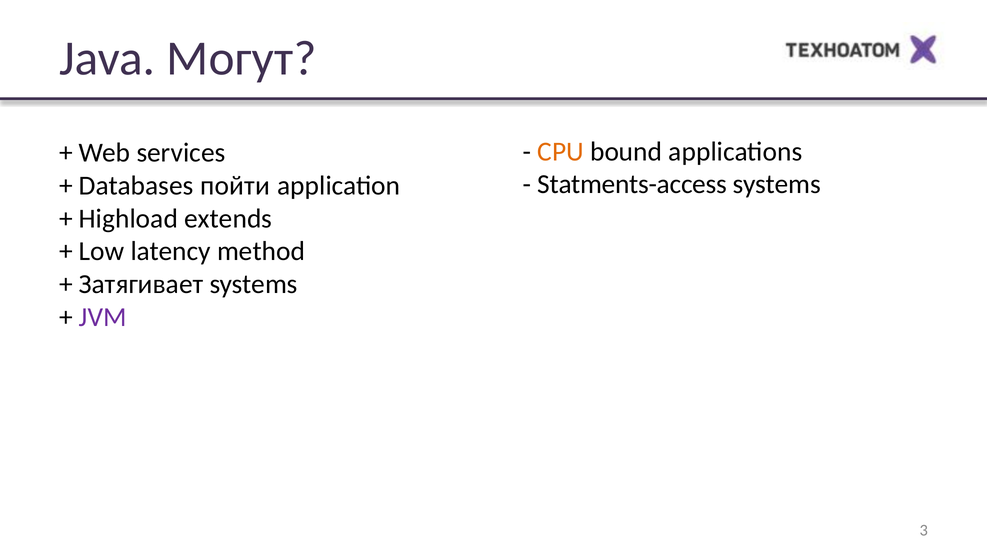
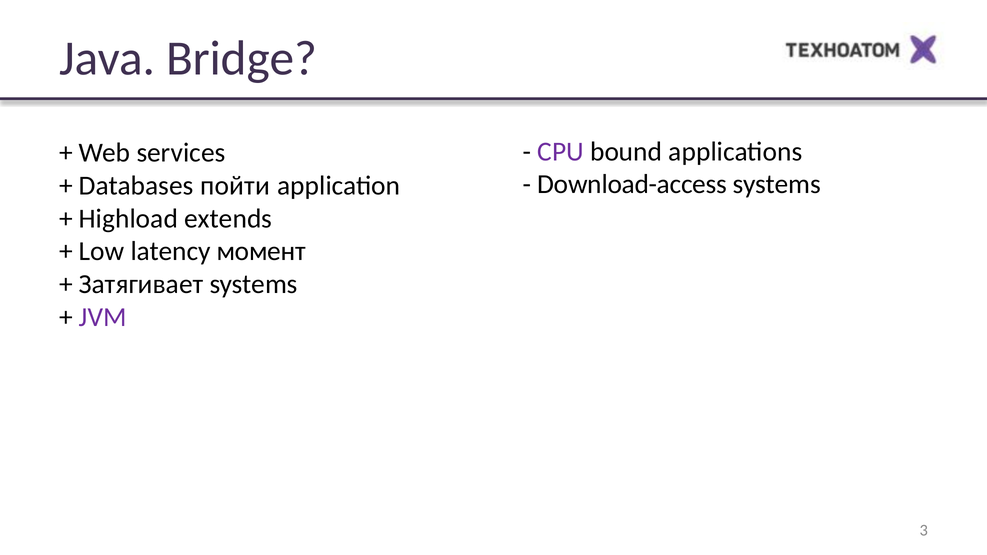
Могут: Могут -> Bridge (242, 59)
CPU colour: orange -> purple (561, 152)
Statments-access: Statments-access -> Download-access (632, 184)
method: method -> момент (261, 251)
